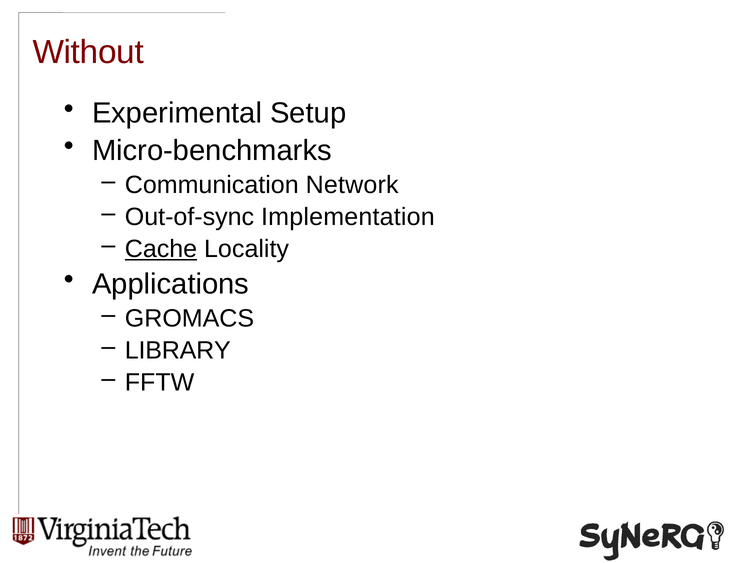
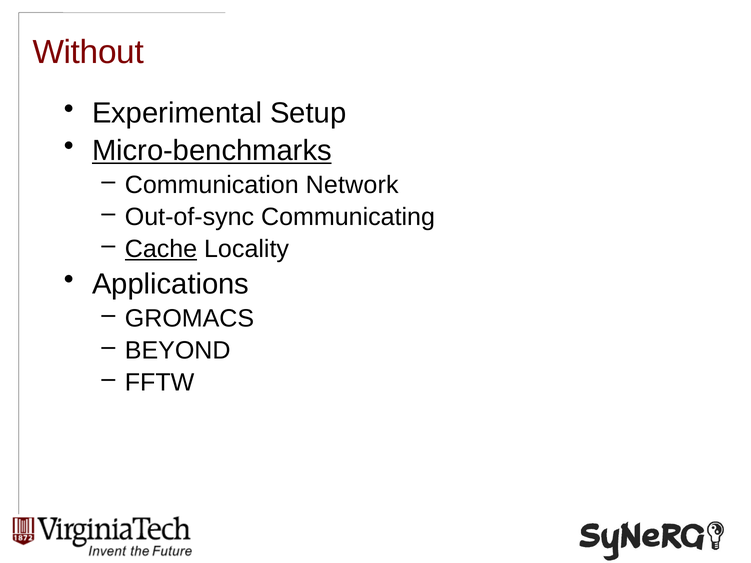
Micro-benchmarks underline: none -> present (212, 151)
Implementation: Implementation -> Communicating (348, 217)
LIBRARY: LIBRARY -> BEYOND (178, 350)
